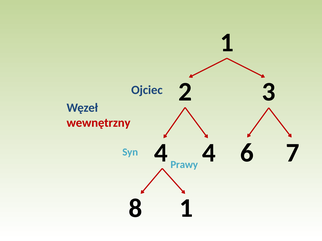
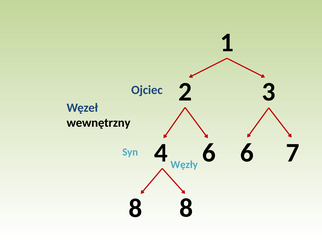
wewnętrzny colour: red -> black (99, 123)
4 4: 4 -> 6 (209, 153)
Prawy: Prawy -> Węzły (184, 165)
8 1: 1 -> 8 (186, 209)
